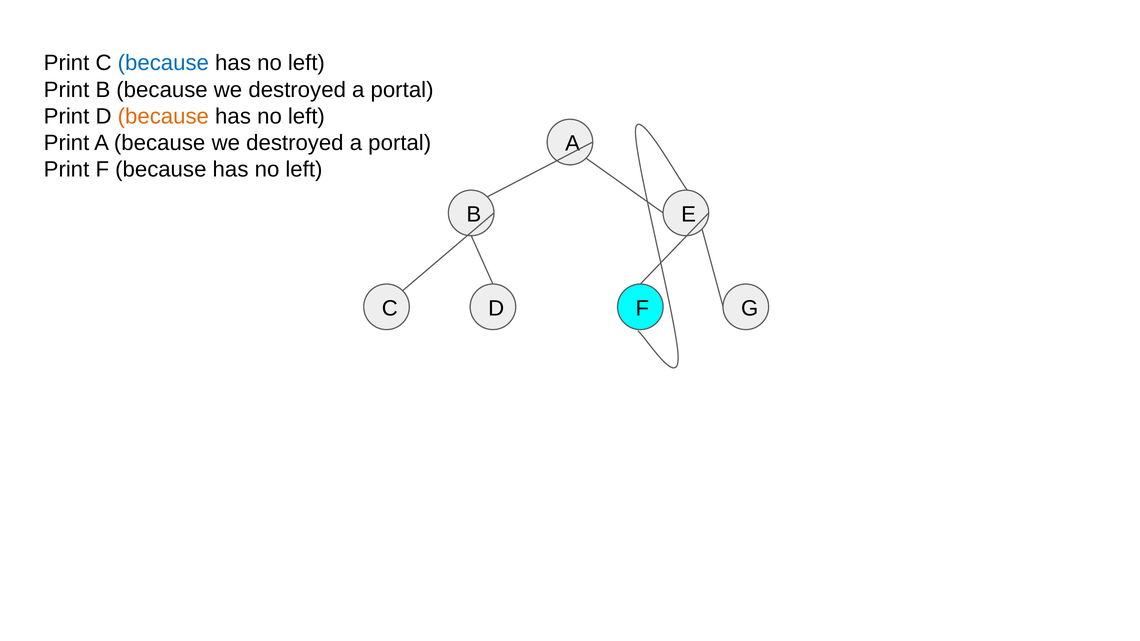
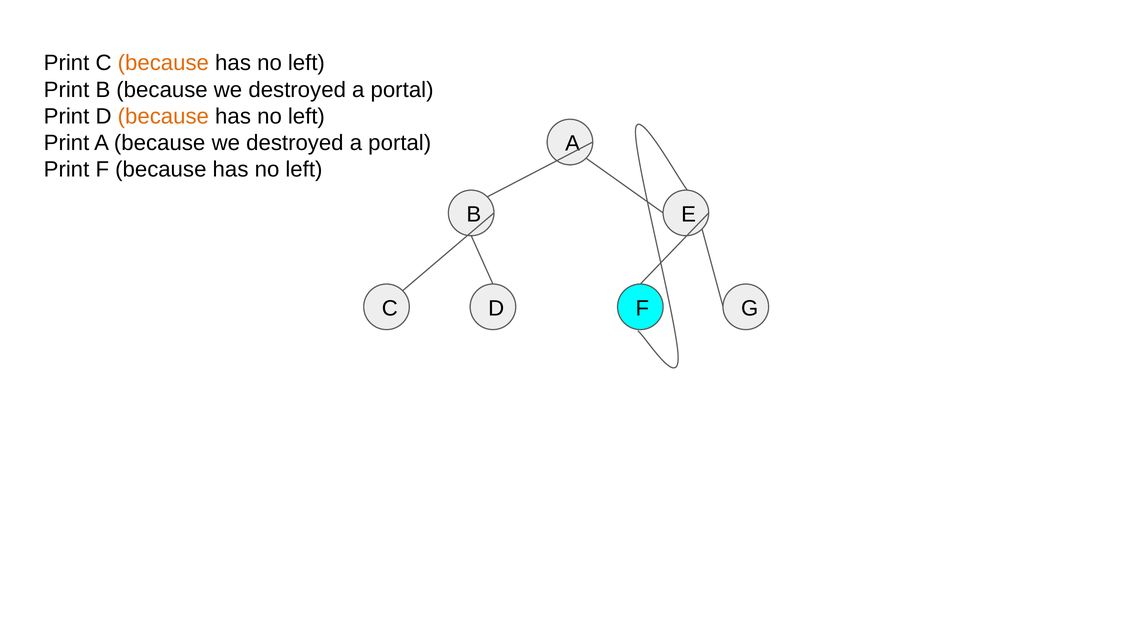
because colour: blue -> orange (163, 63)
